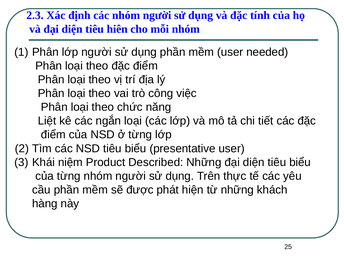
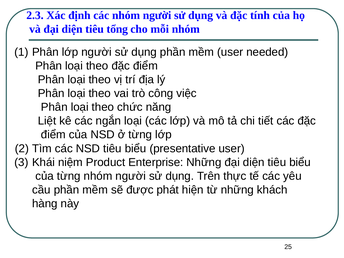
hiên: hiên -> tổng (117, 29)
Described: Described -> Enterprise (156, 162)
